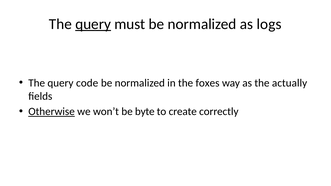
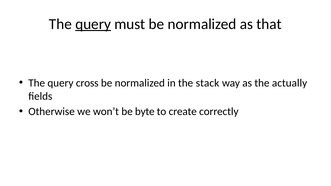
logs: logs -> that (269, 24)
code: code -> cross (87, 83)
foxes: foxes -> stack (208, 83)
Otherwise underline: present -> none (52, 112)
